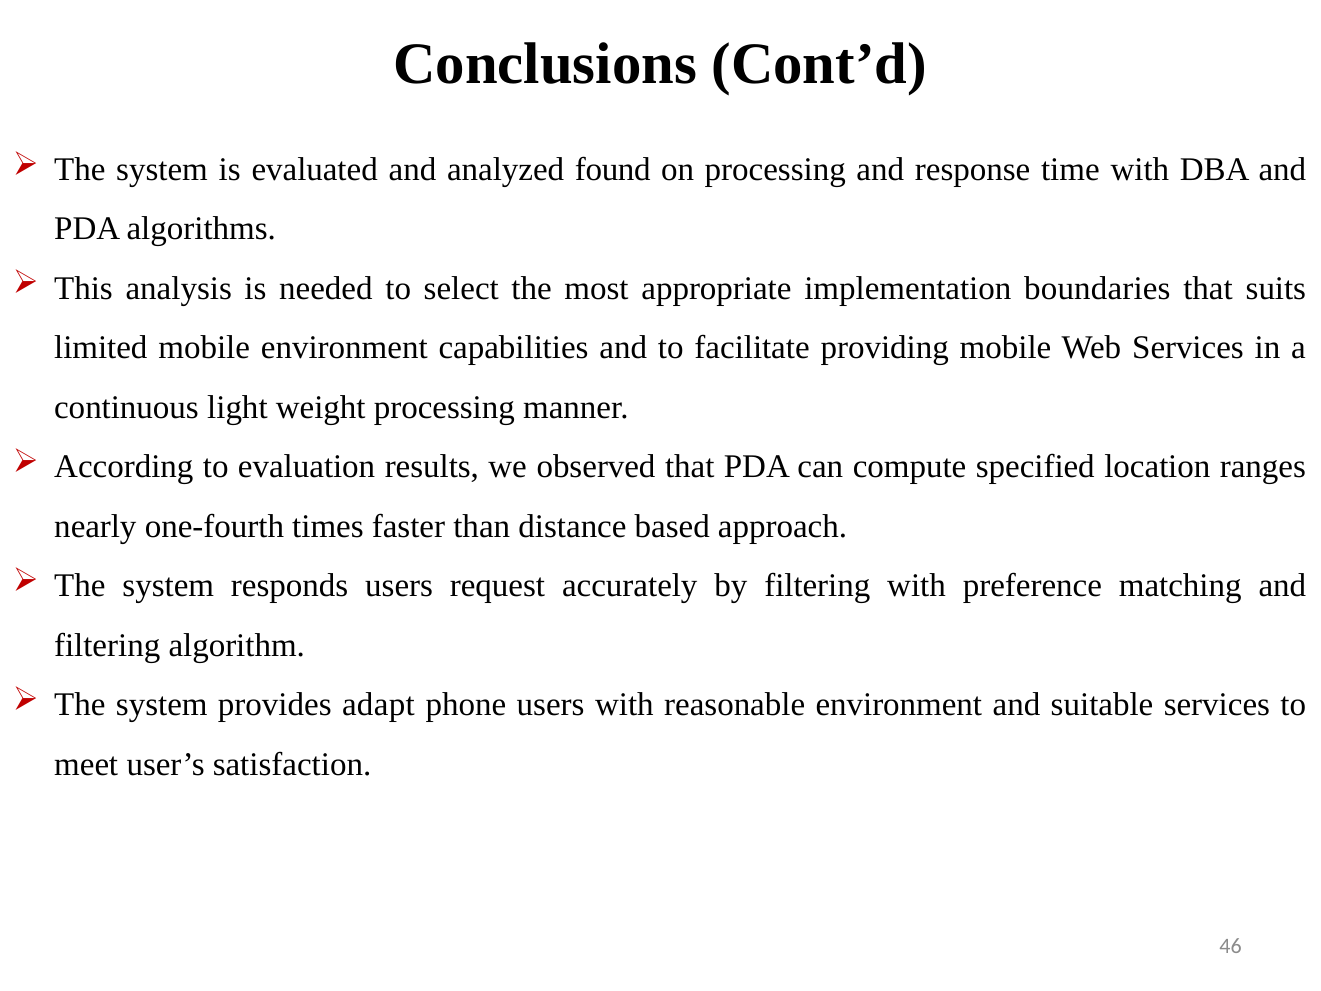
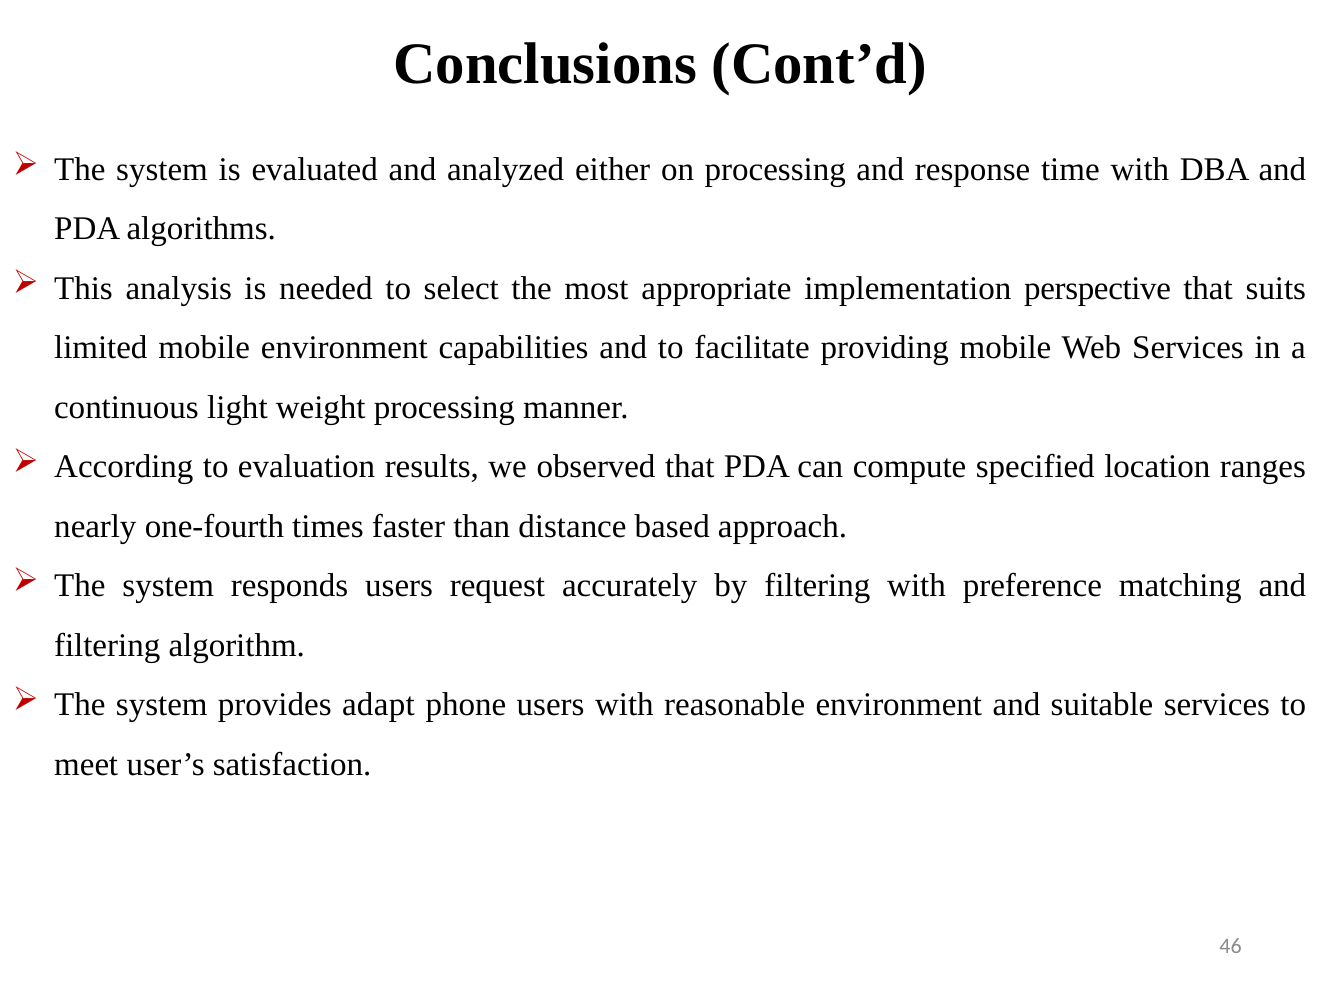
found: found -> either (613, 170)
boundaries: boundaries -> perspective (1098, 288)
